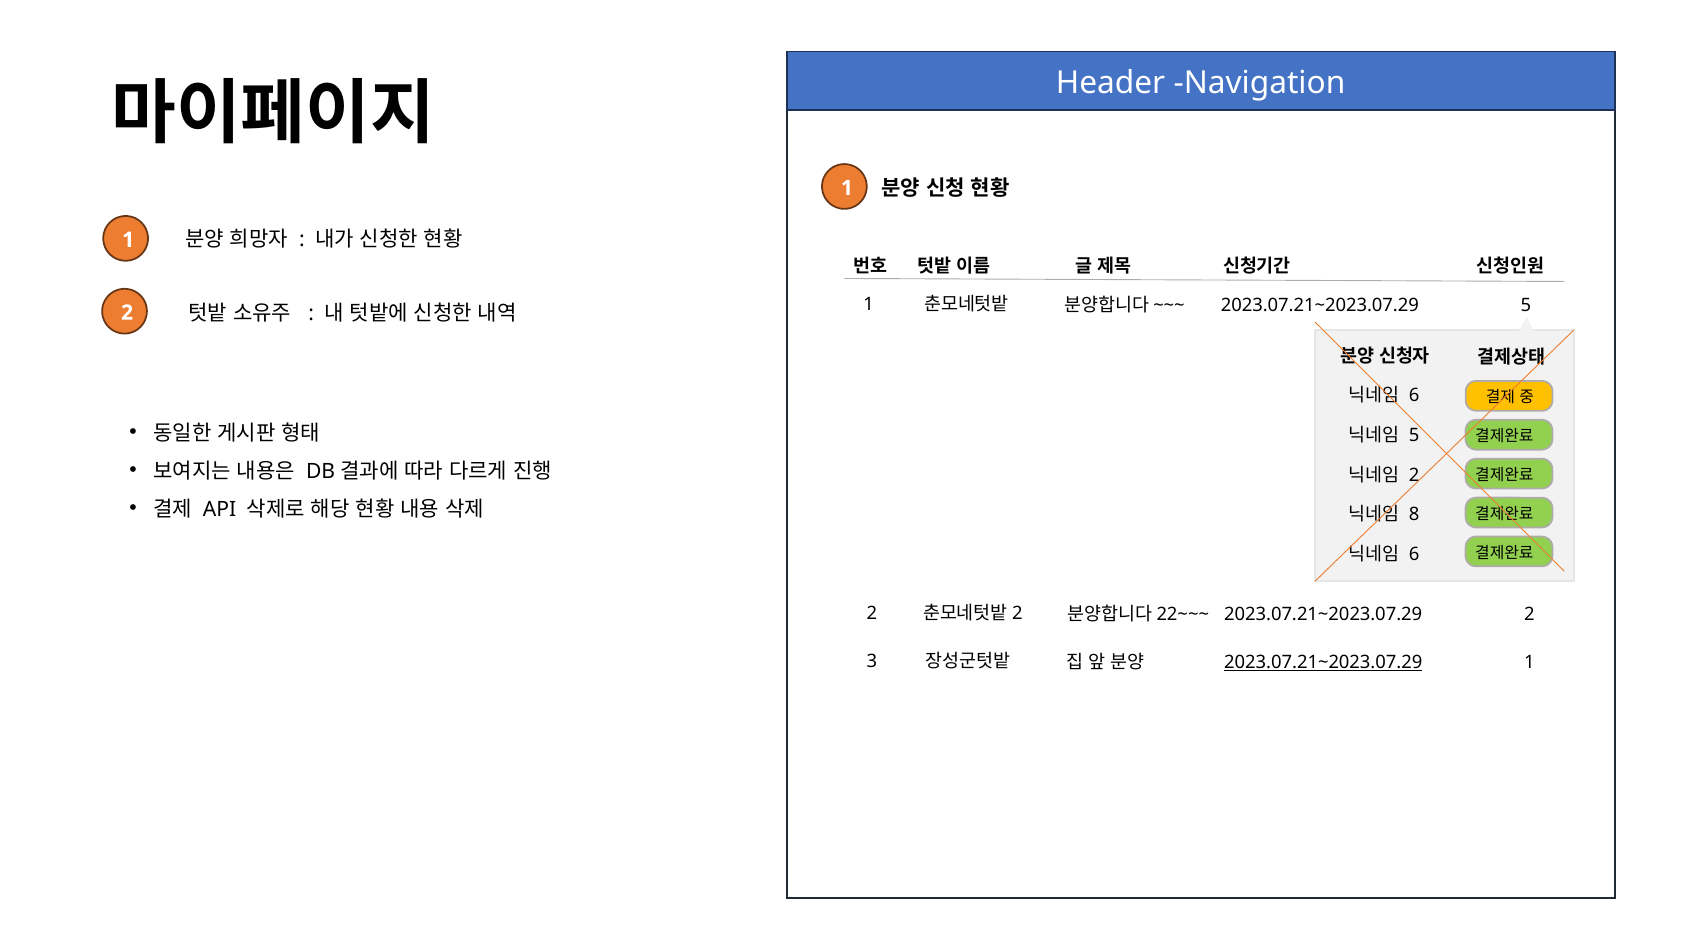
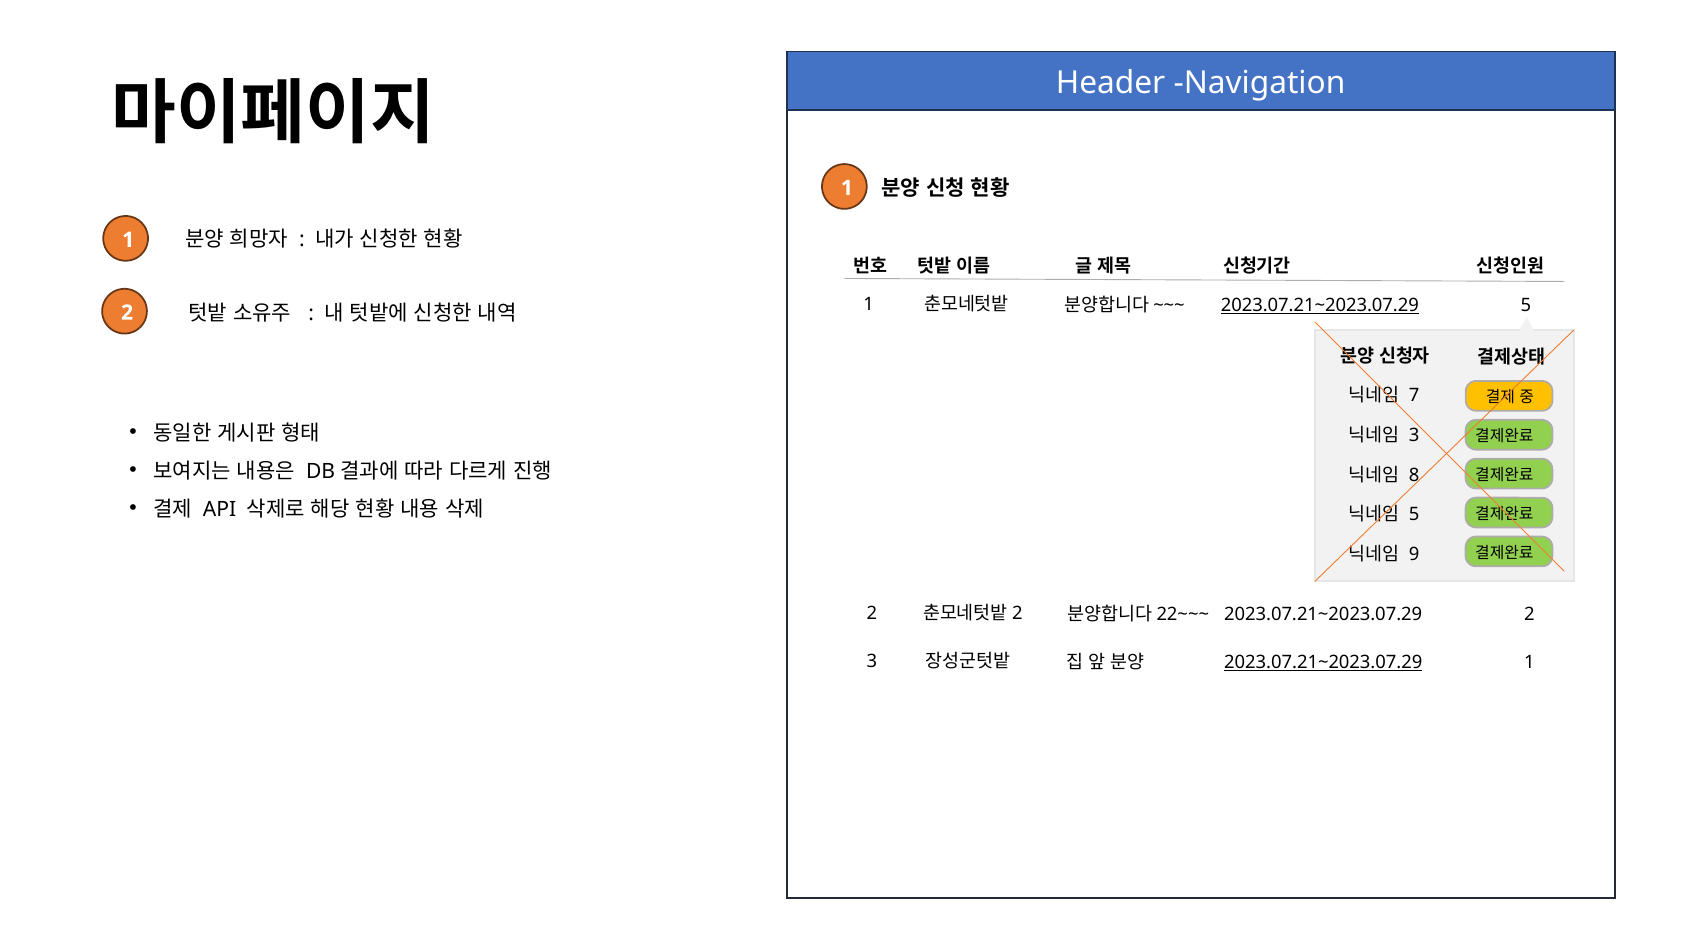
2023.07.21~2023.07.29 underline: none -> present (1320, 305)
6: 6 -> 7 (1414, 395)
5: 5 -> 3 (1414, 435)
2: 2 -> 8 (1414, 475)
8: 8 -> 5 (1414, 515)
6: 6 -> 9 (1414, 555)
